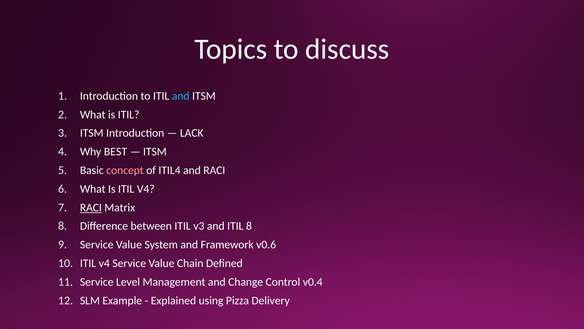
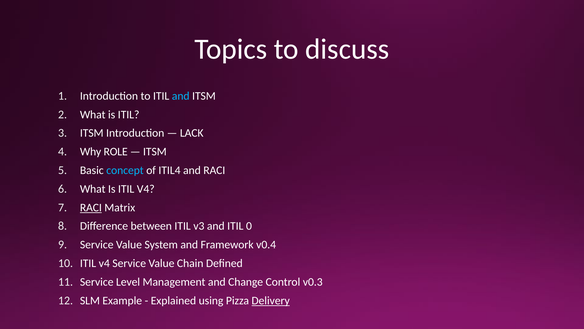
BEST: BEST -> ROLE (116, 152)
concept colour: pink -> light blue (125, 170)
ITIL 8: 8 -> 0 (249, 226)
v0.6: v0.6 -> v0.4 (266, 244)
v0.4: v0.4 -> v0.3 (313, 282)
Delivery underline: none -> present (271, 300)
